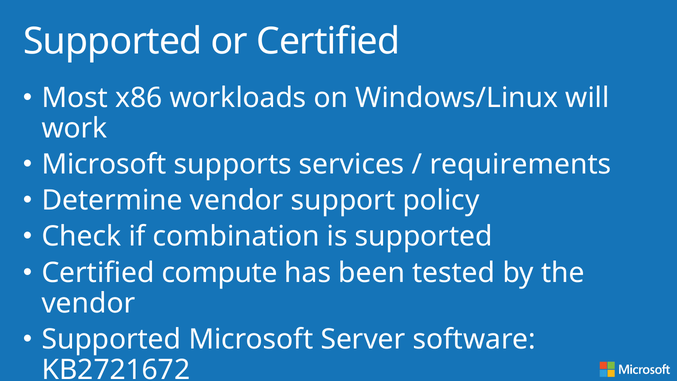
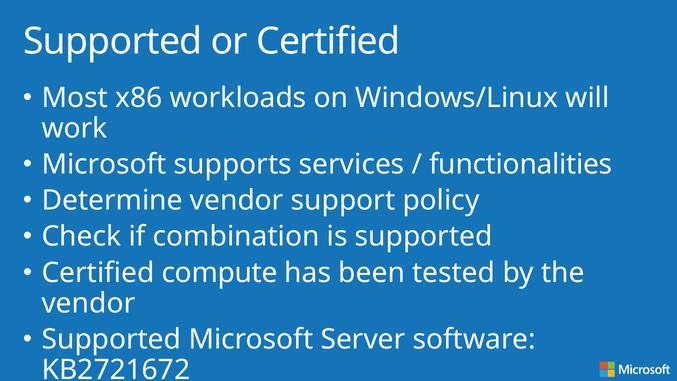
requirements: requirements -> functionalities (521, 164)
